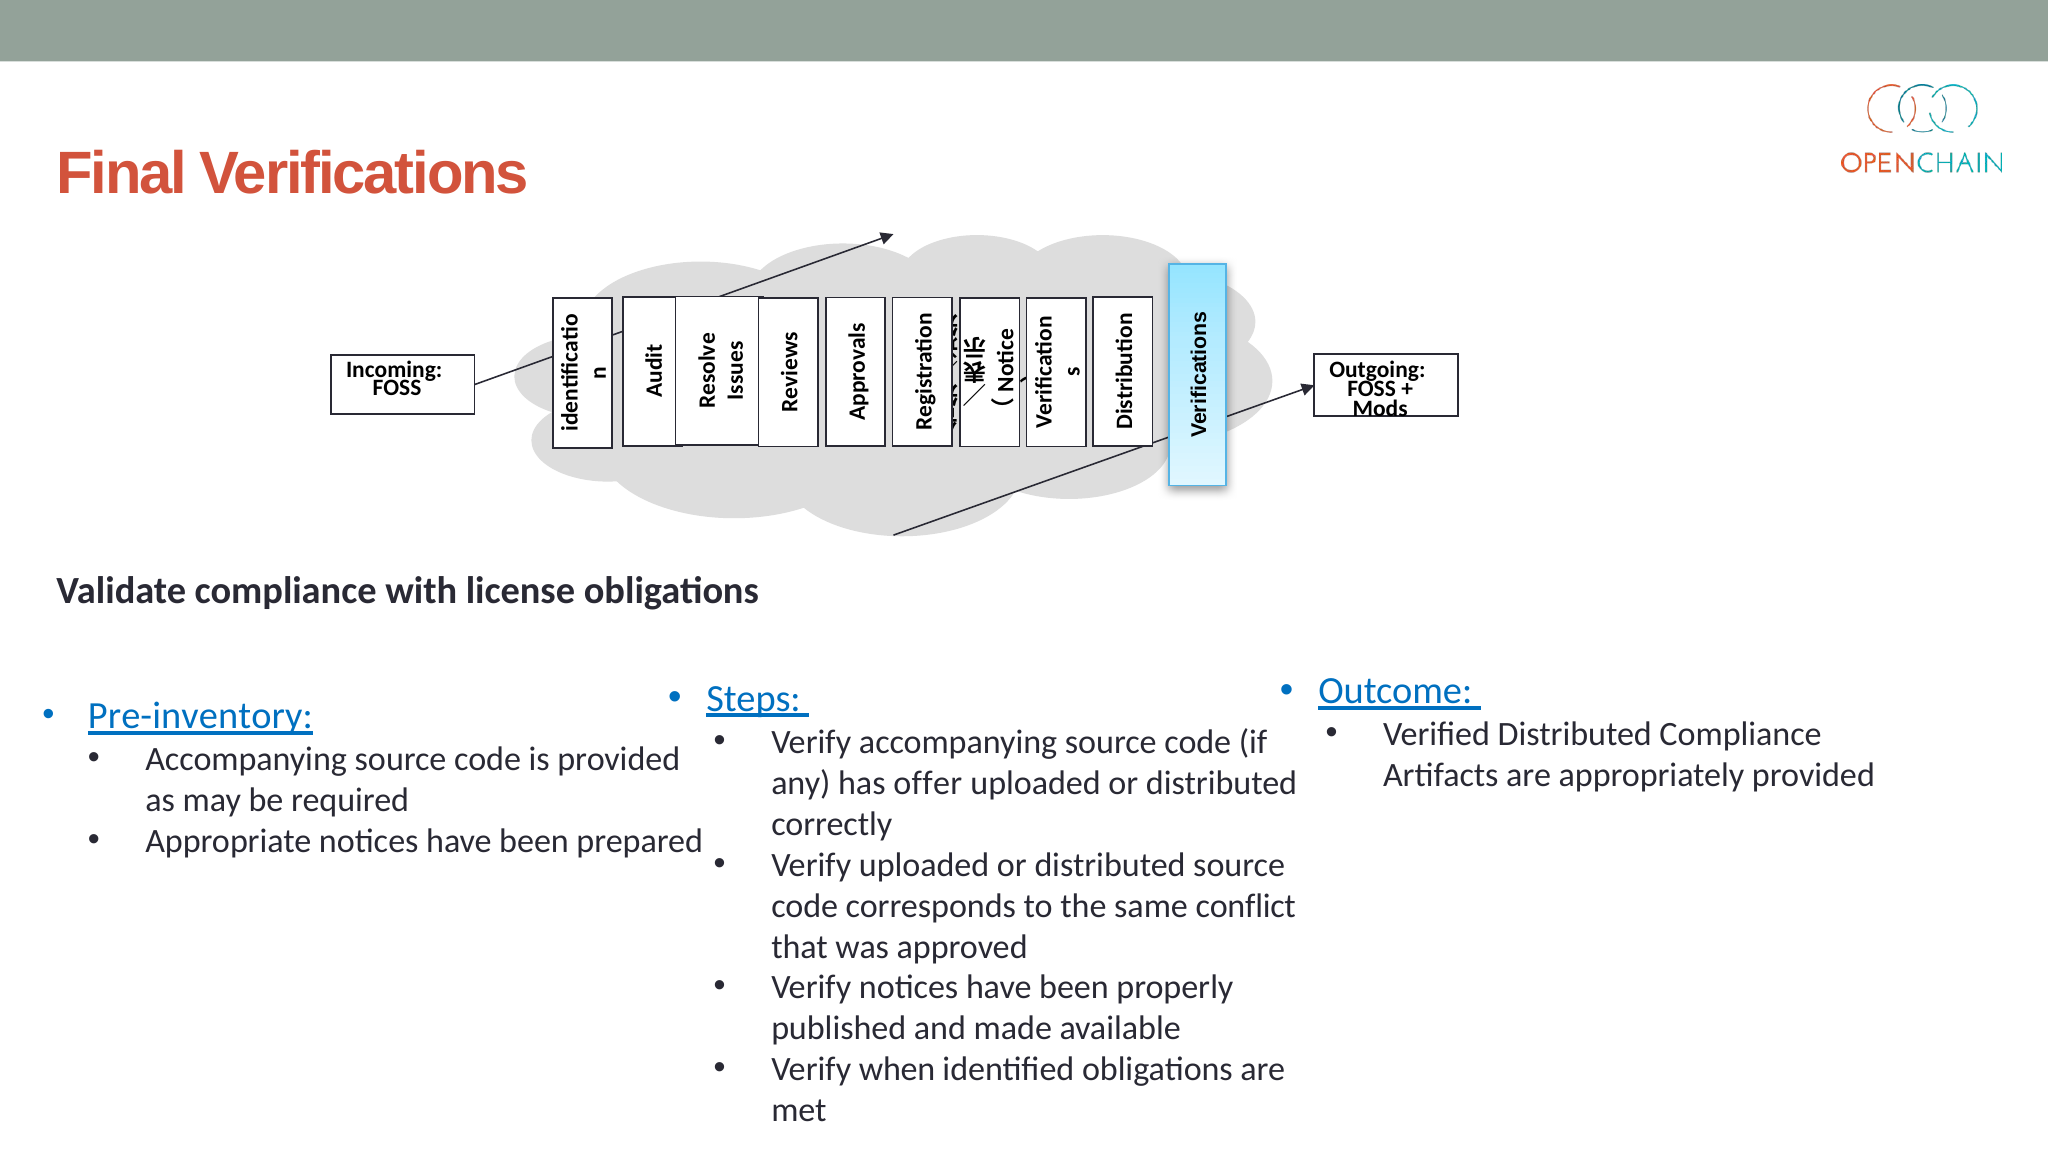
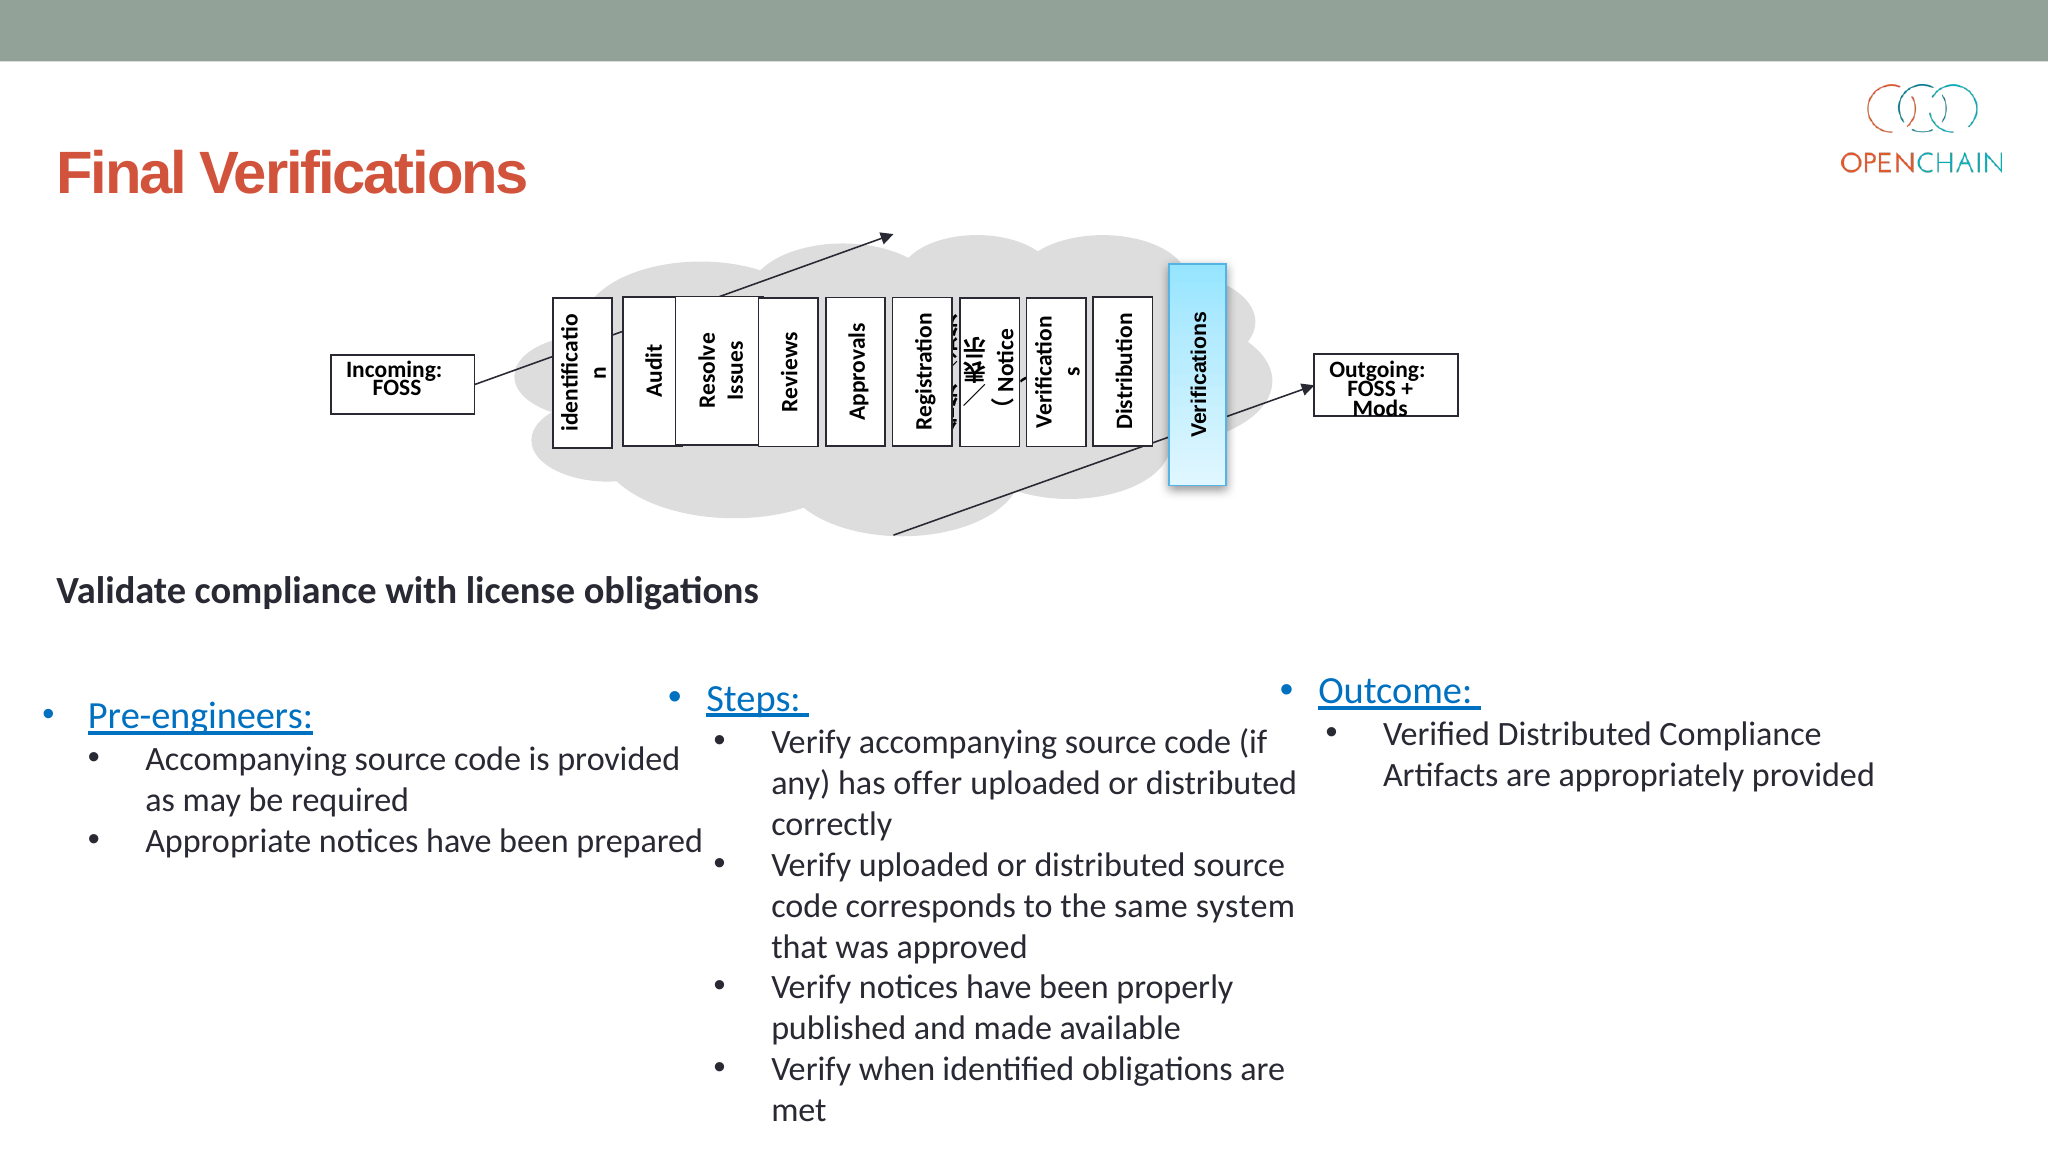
Pre-inventory: Pre-inventory -> Pre-engineers (200, 716)
conflict: conflict -> system (1245, 906)
